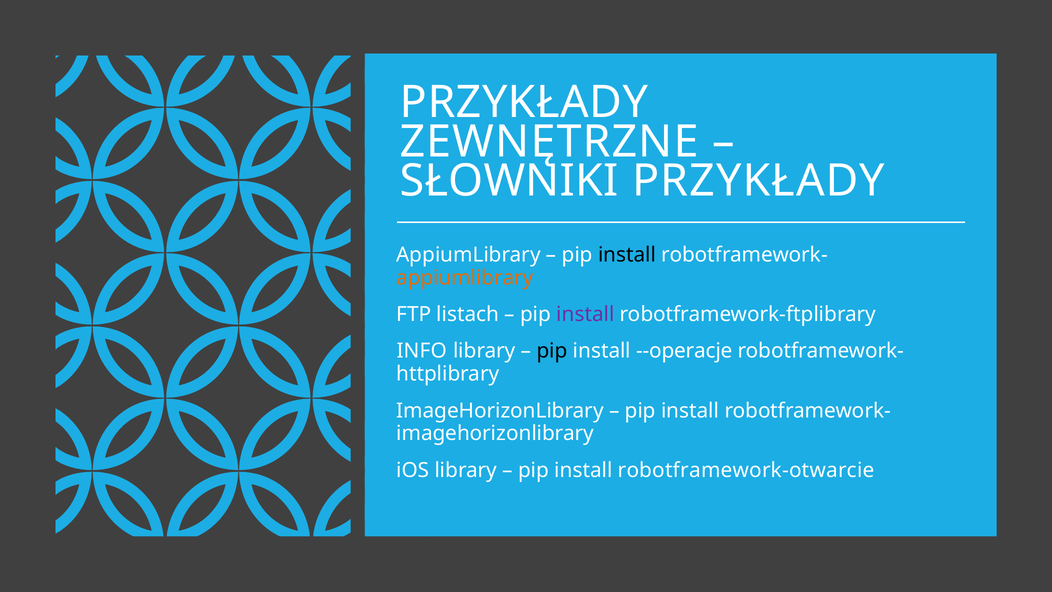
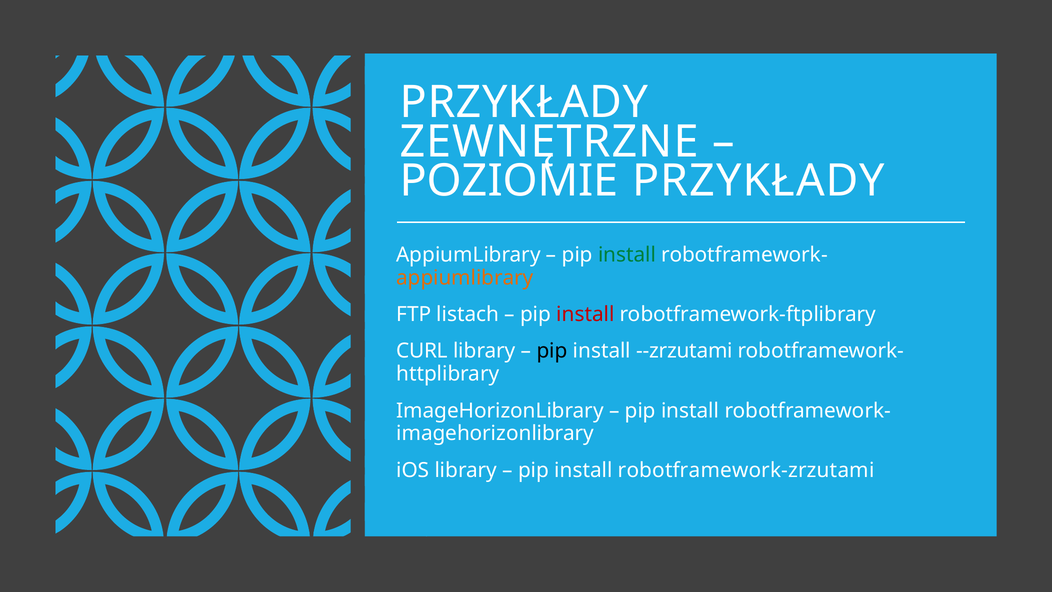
SŁOWNIKI: SŁOWNIKI -> POZIOMIE (509, 181)
install colour: black -> green (627, 255)
install colour: purple -> red (585, 314)
INFO: INFO -> CURL (422, 351)
--operacje: --operacje -> --zrzutami (684, 351)
robotframework-otwarcie: robotframework-otwarcie -> robotframework-zrzutami (746, 470)
